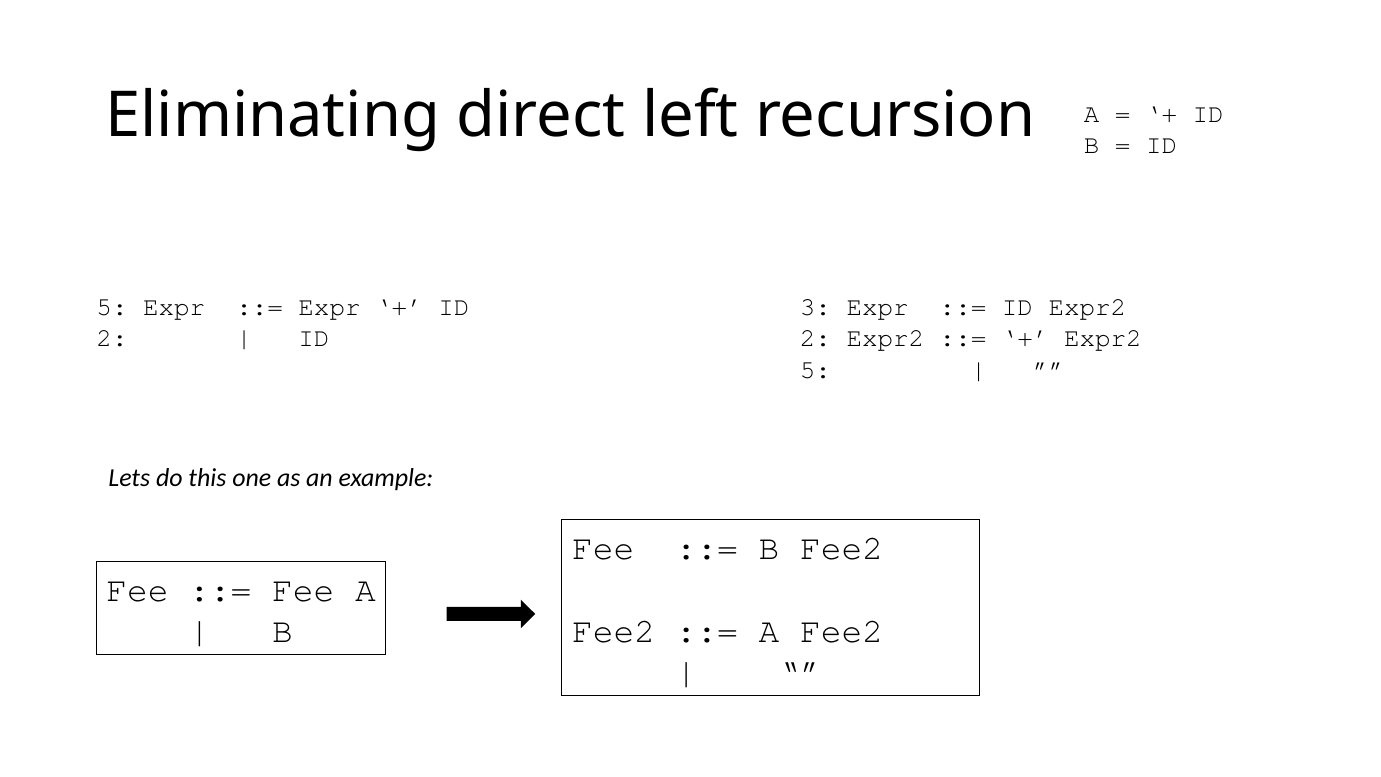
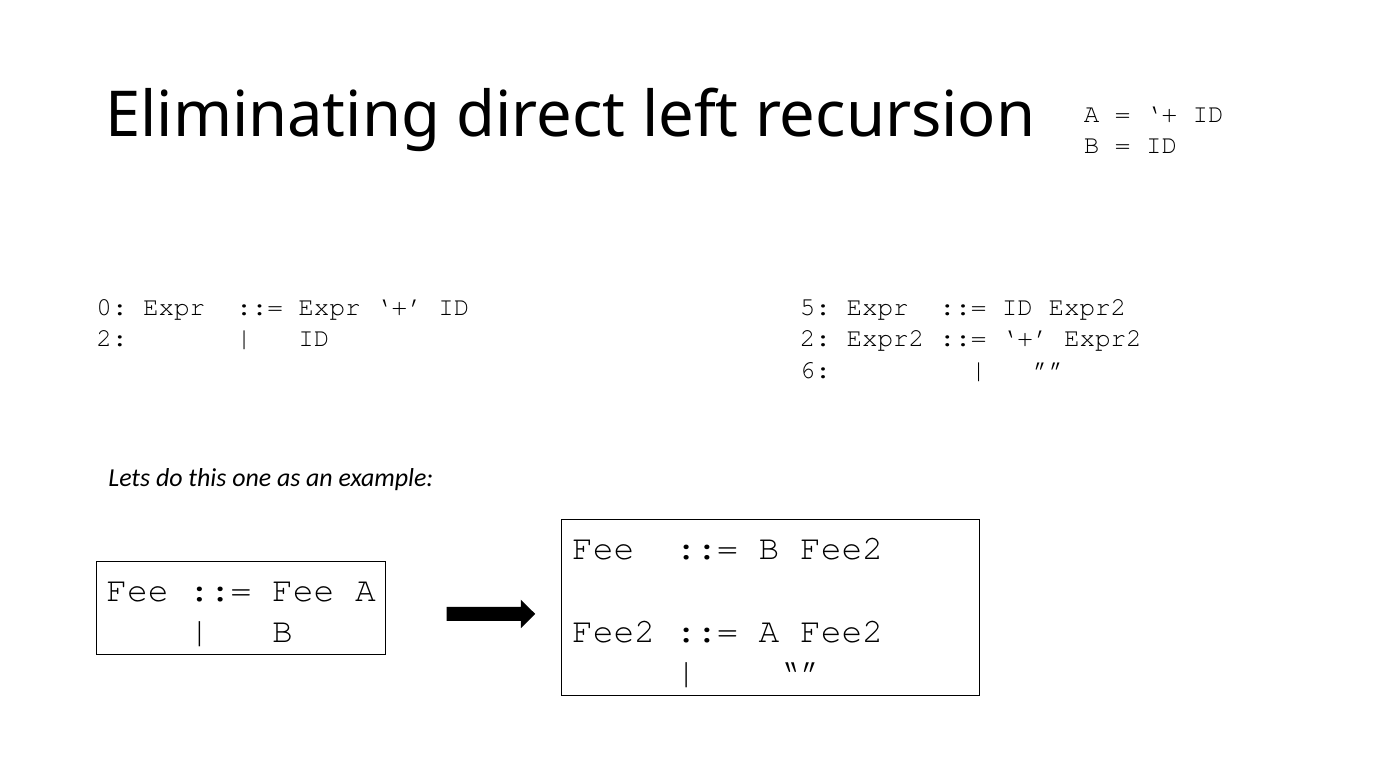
5: 5 -> 0 (112, 307)
3: 3 -> 5 (815, 307)
5: 5 -> 6 (815, 369)
